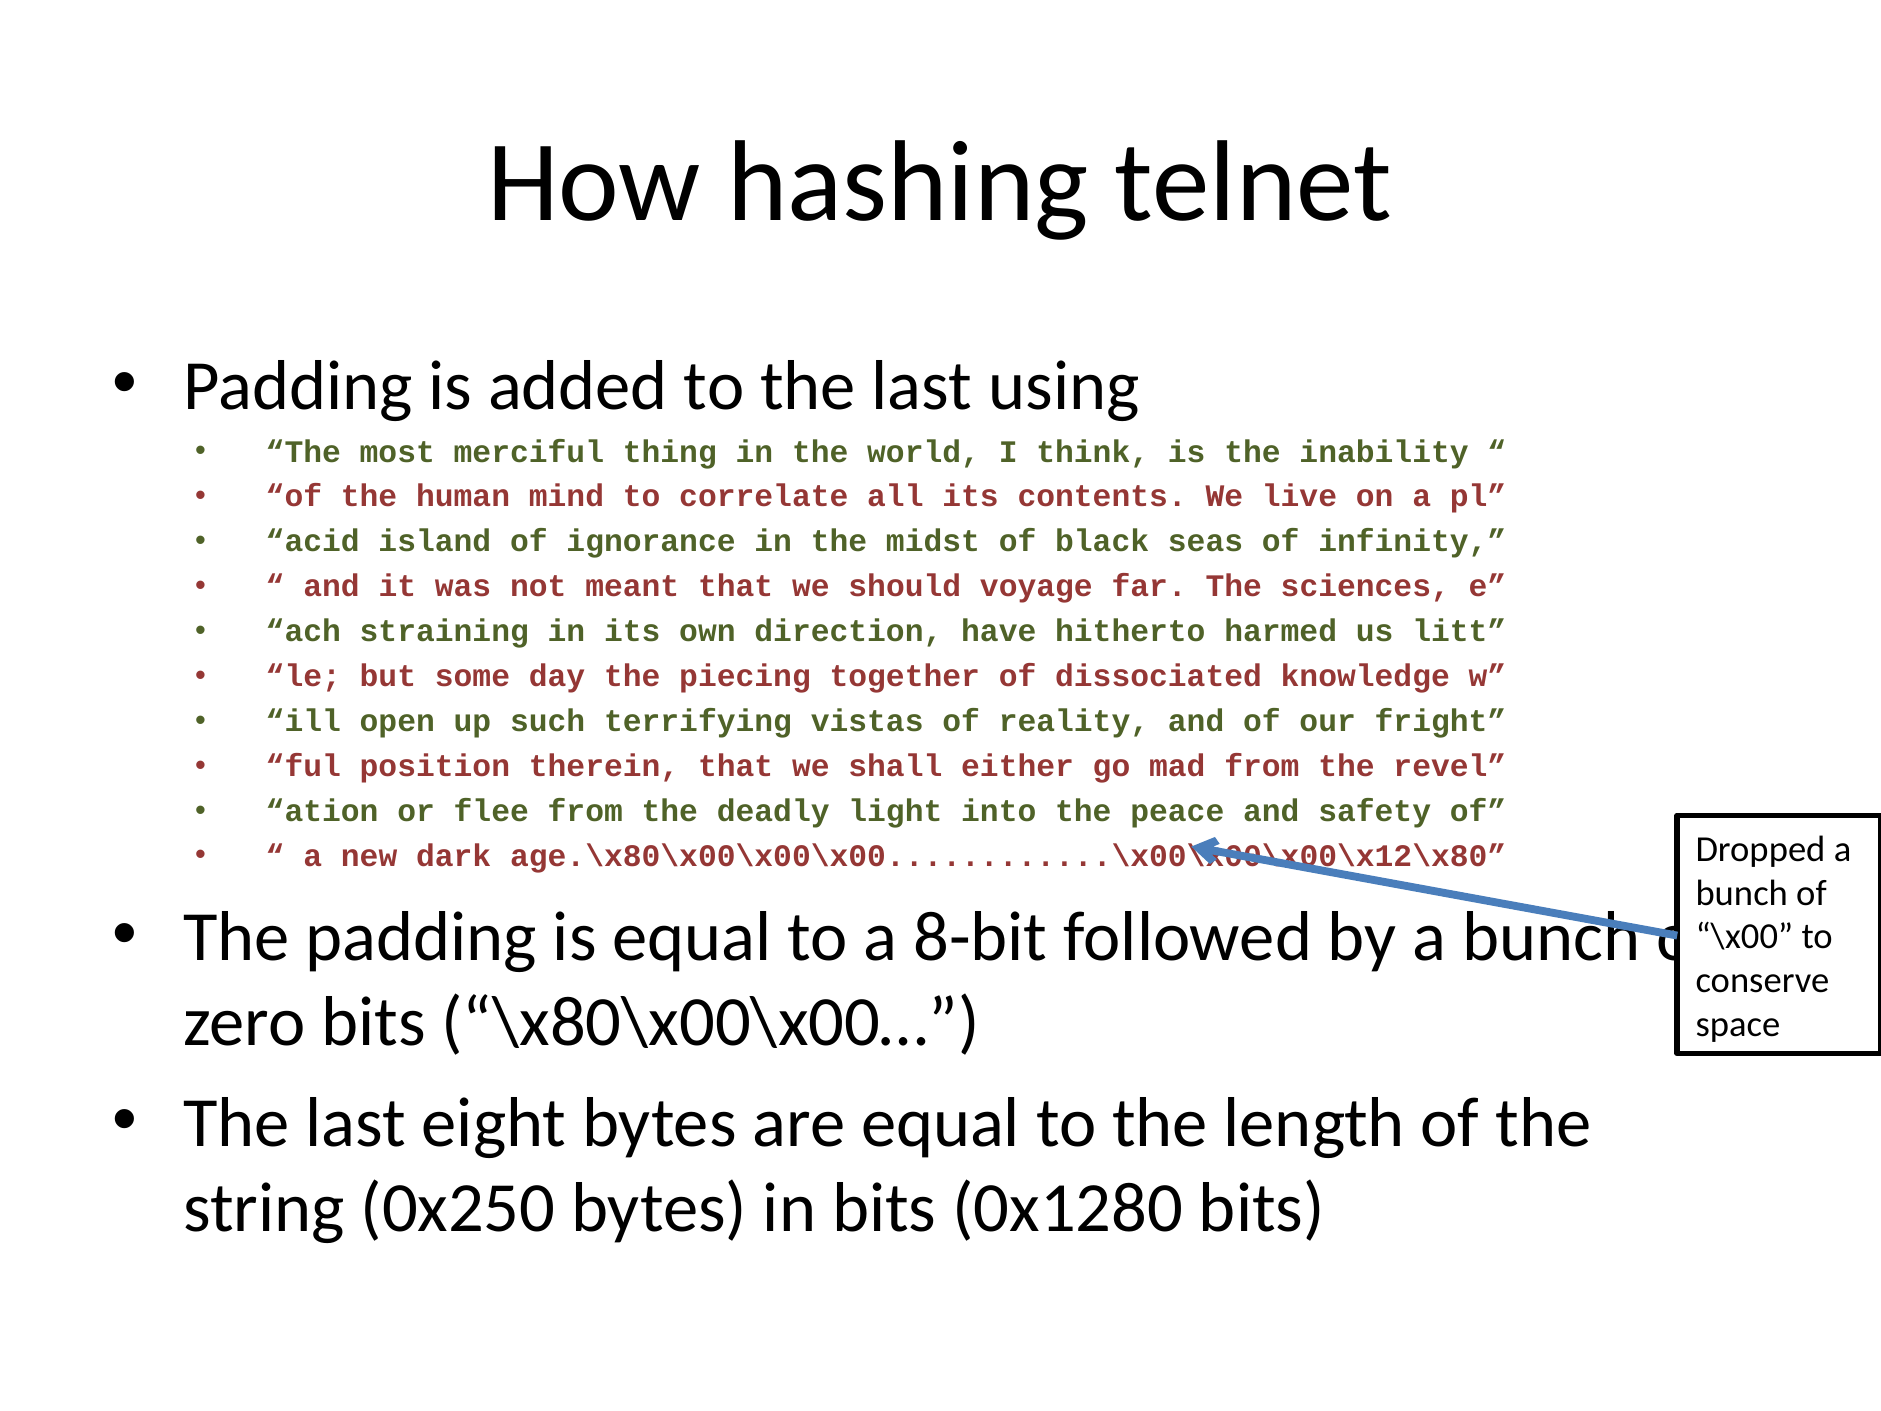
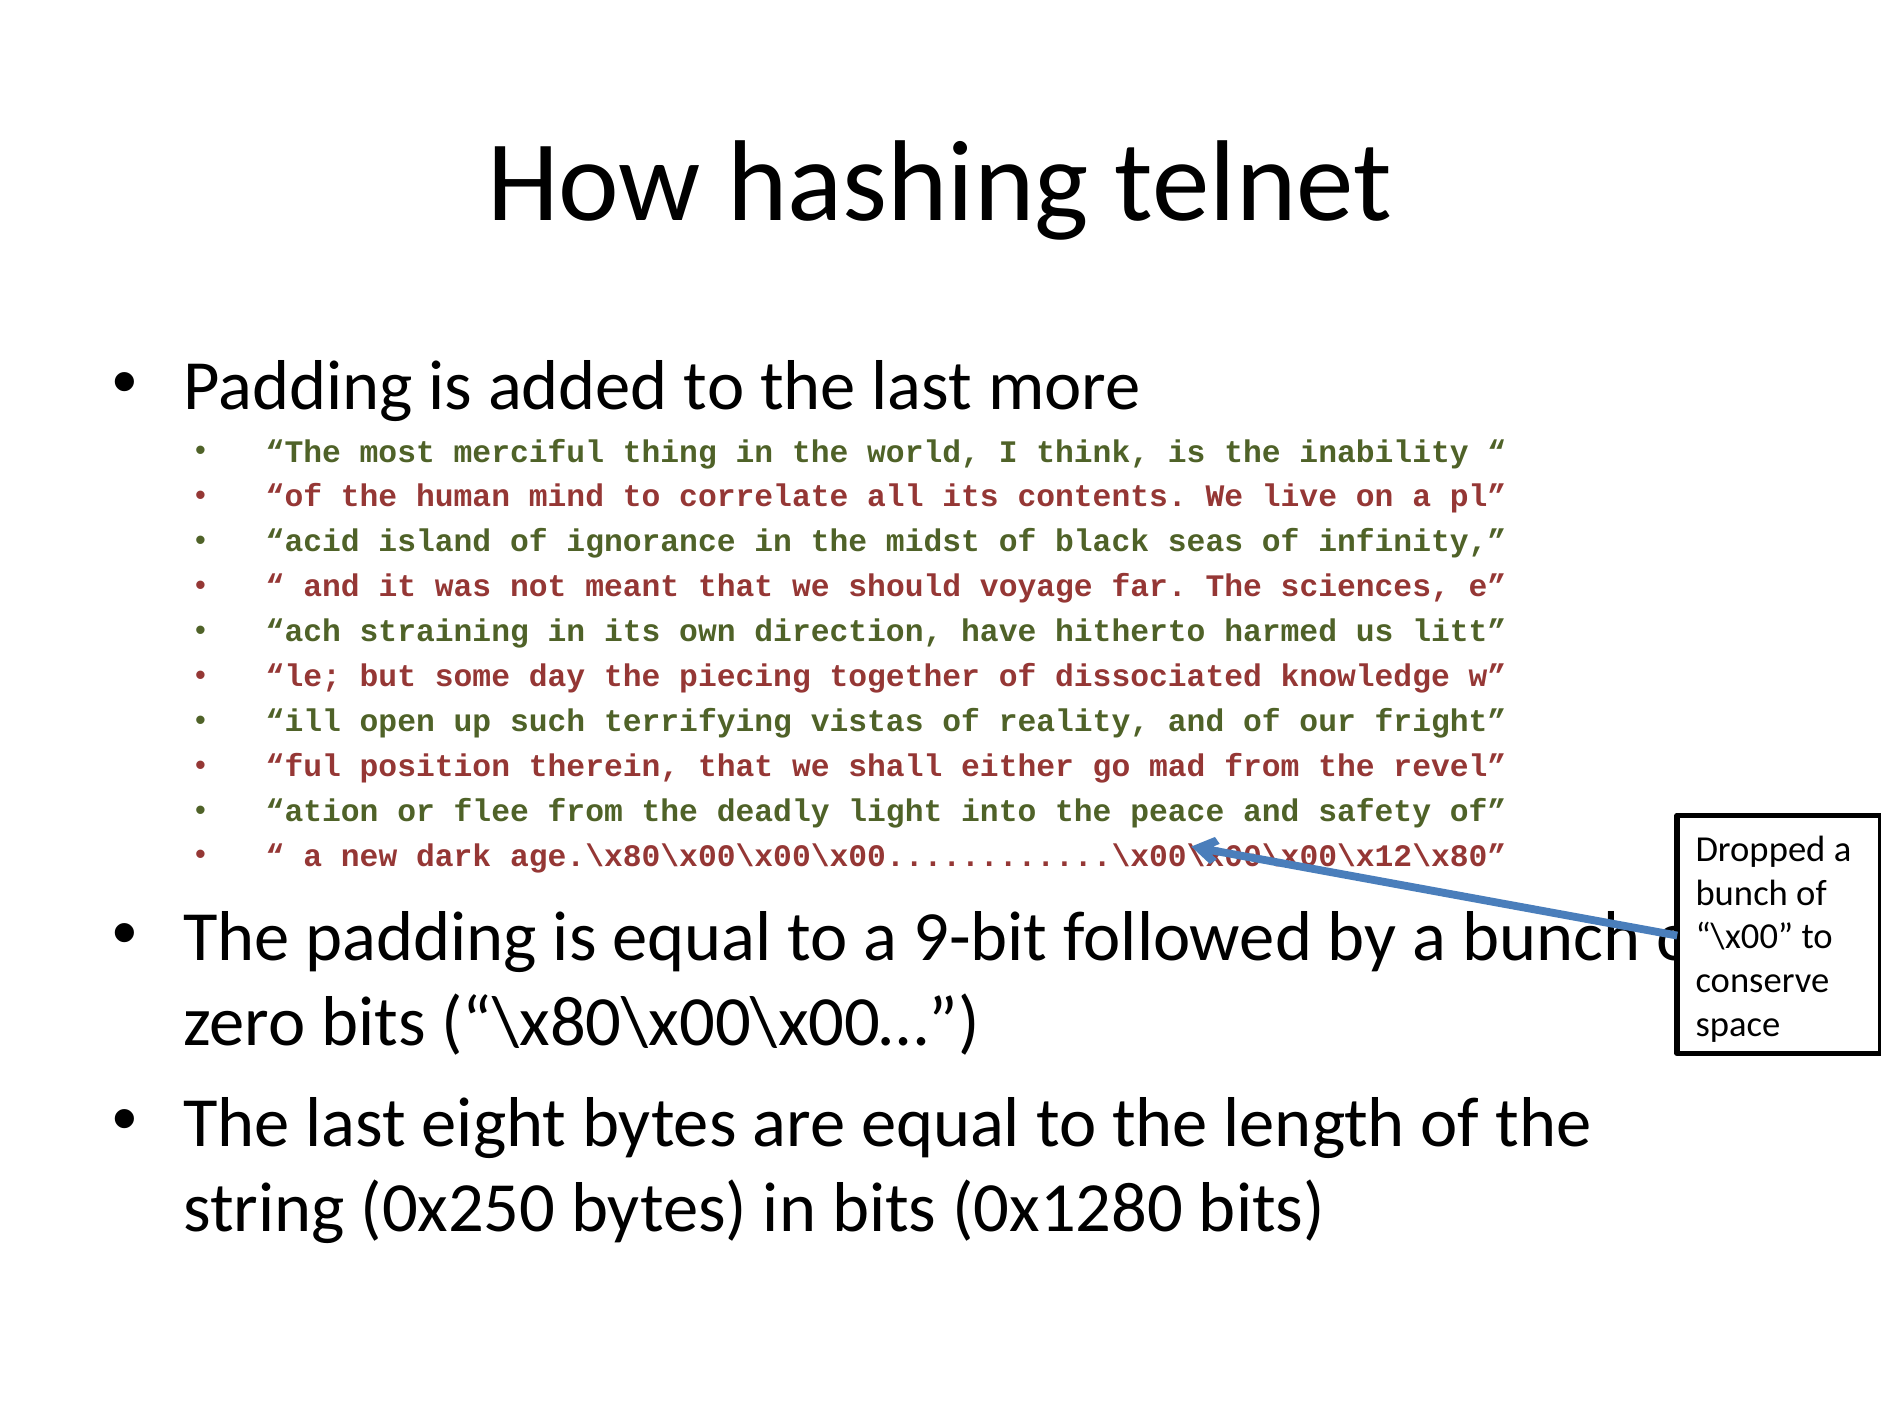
using: using -> more (1064, 386)
8-bit: 8-bit -> 9-bit (981, 937)
